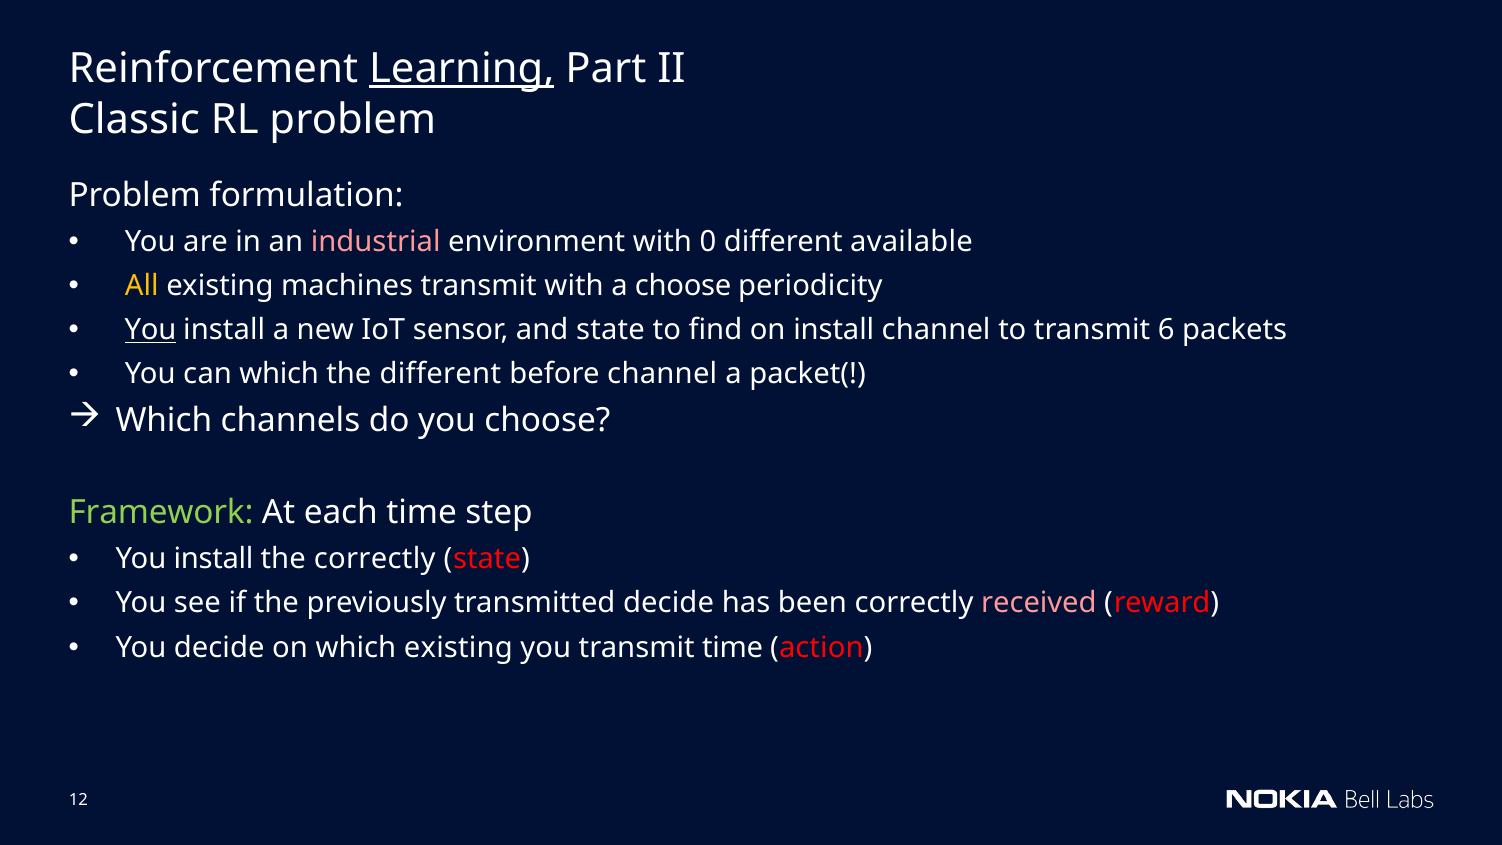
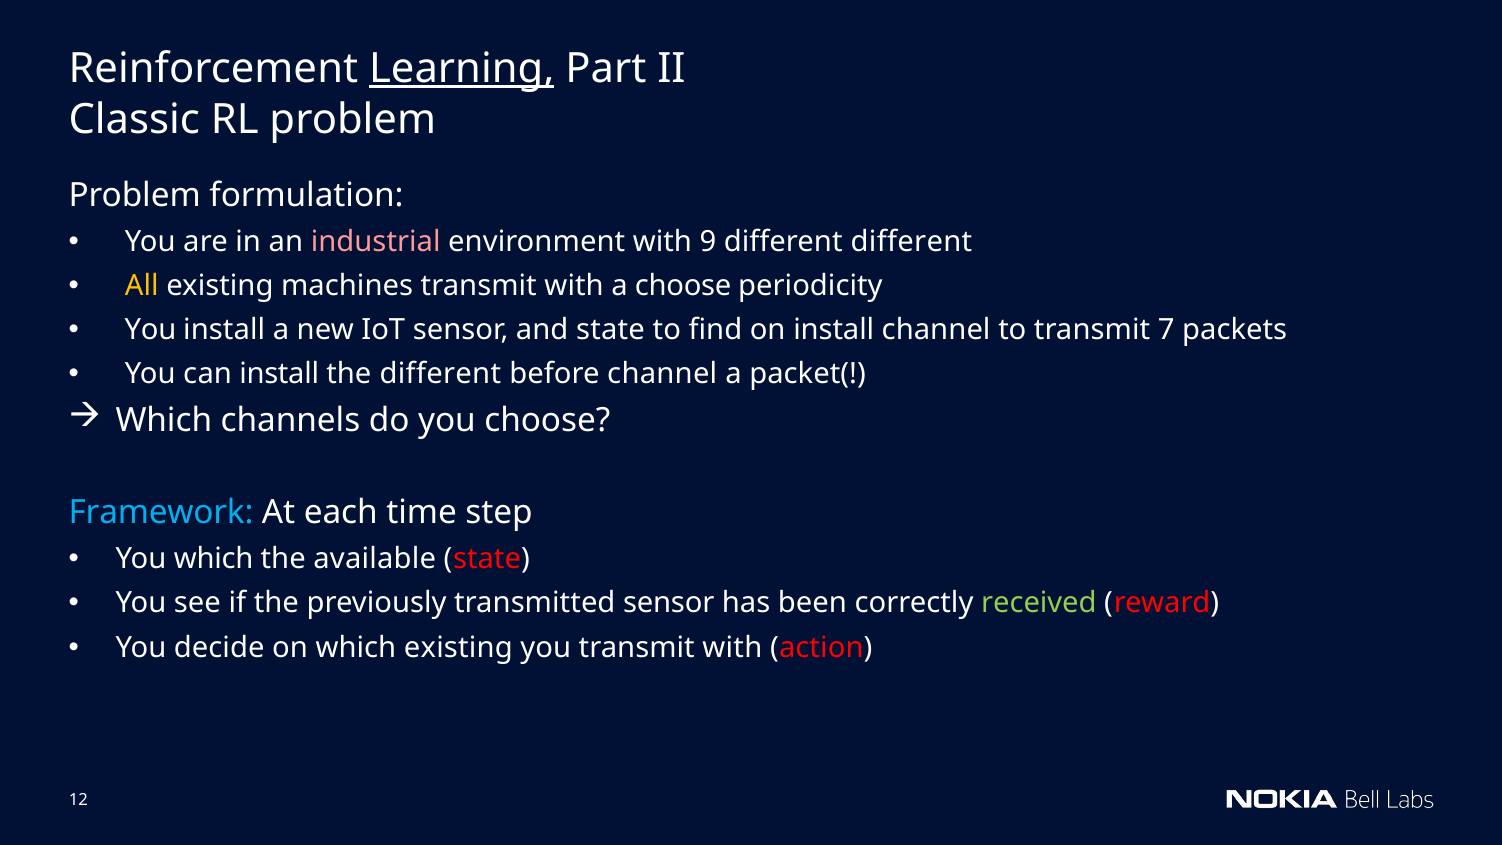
0: 0 -> 9 (708, 242)
different available: available -> different (911, 242)
You underline: present -> none (151, 330)
6: 6 -> 7 (1166, 330)
can which: which -> install (279, 374)
Framework colour: light green -> light blue (161, 513)
install: install -> which (214, 559)
the correctly: correctly -> available (375, 559)
transmitted decide: decide -> sensor (669, 603)
received colour: pink -> light green (1039, 603)
you transmit time: time -> with (732, 647)
